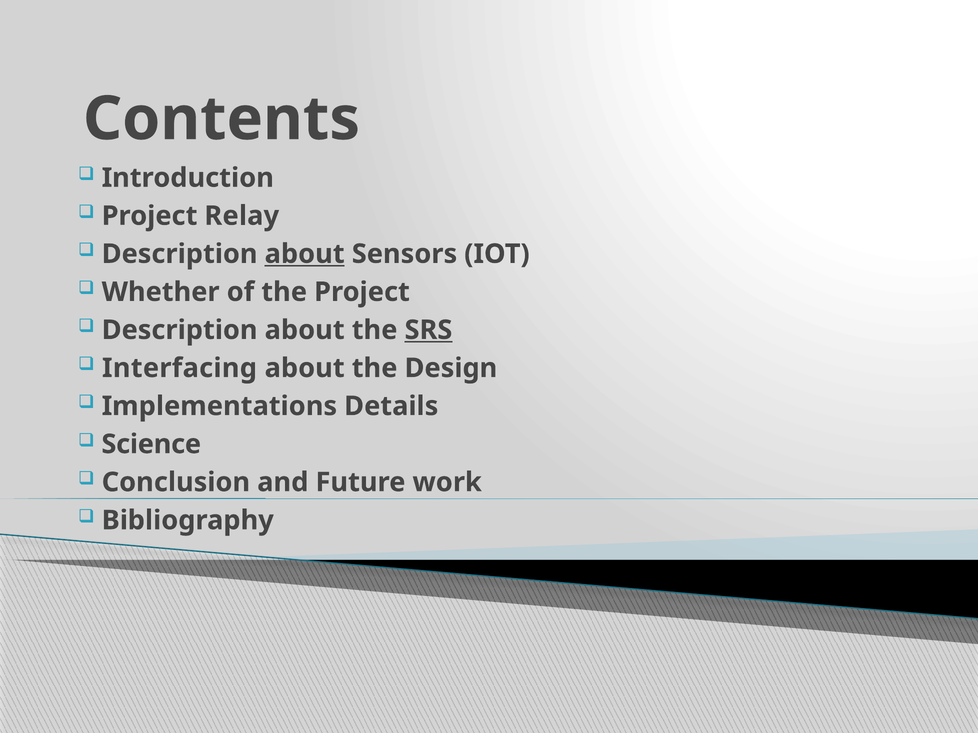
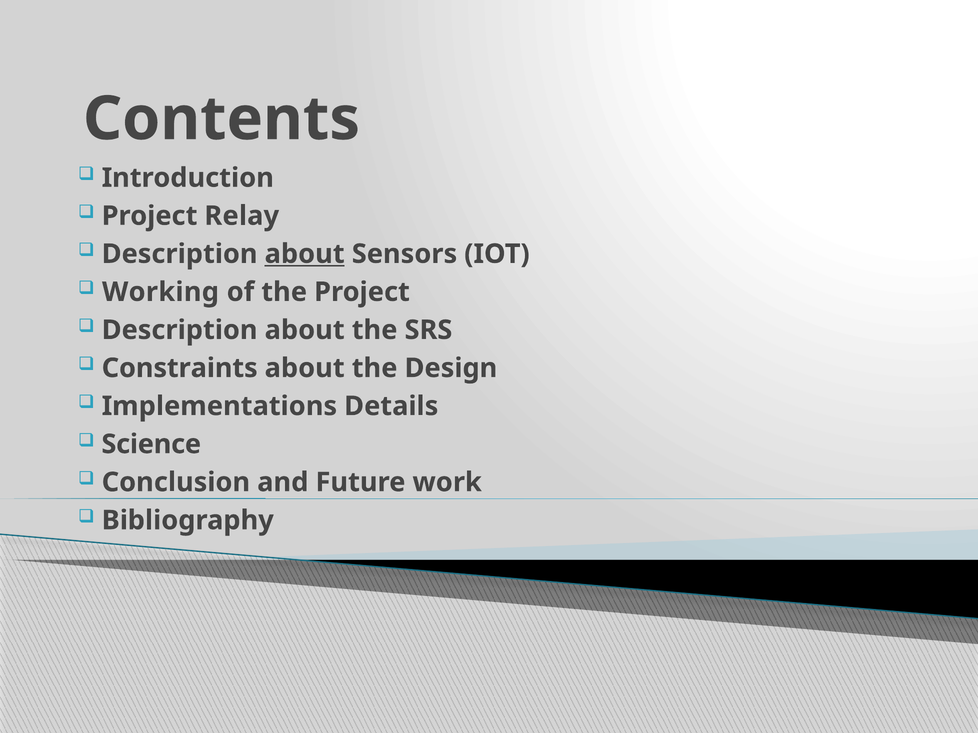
Whether: Whether -> Working (160, 292)
SRS underline: present -> none (428, 330)
Interfacing: Interfacing -> Constraints (180, 368)
